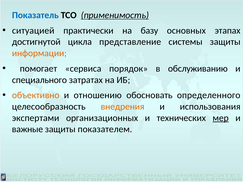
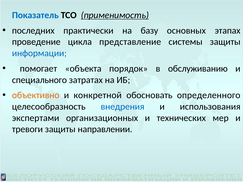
ситуацией: ситуацией -> последних (33, 31)
достигнутой: достигнутой -> проведение (36, 42)
информации colour: orange -> blue (39, 53)
сервиса: сервиса -> объекта (83, 69)
отношению: отношению -> конкретной (98, 95)
внедрения colour: orange -> blue (123, 107)
мер underline: present -> none (221, 118)
важные: важные -> тревоги (27, 129)
показателем: показателем -> направлении (105, 129)
